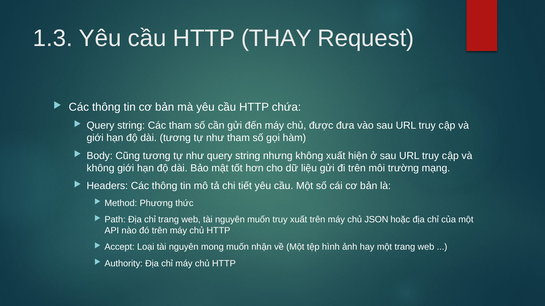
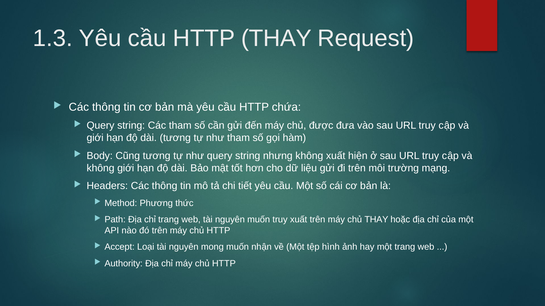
chủ JSON: JSON -> THAY (376, 220)
